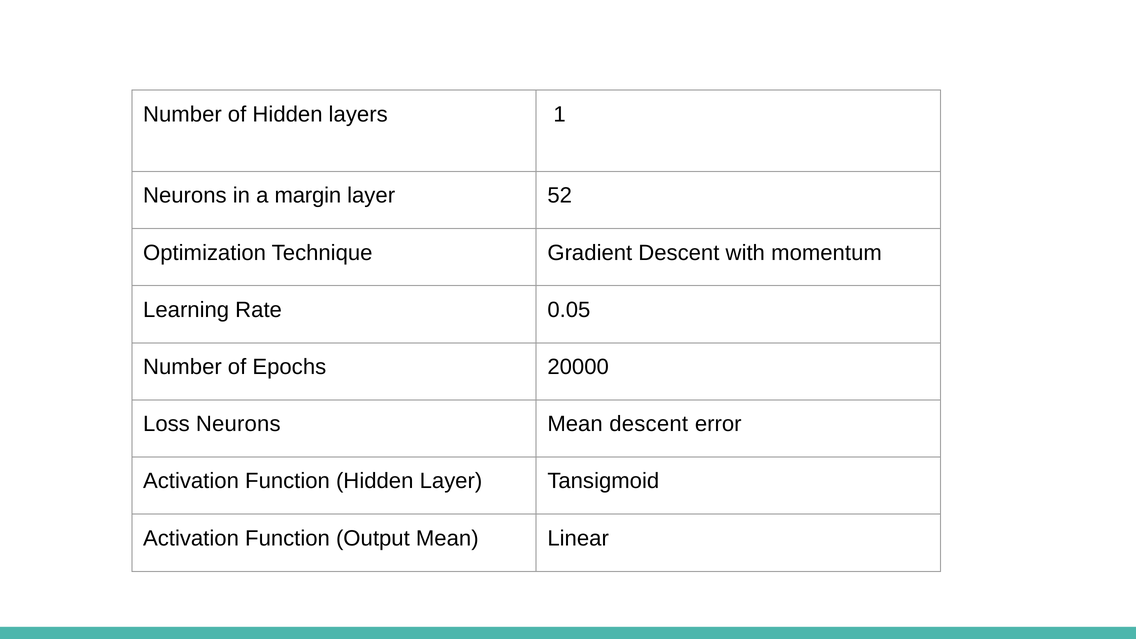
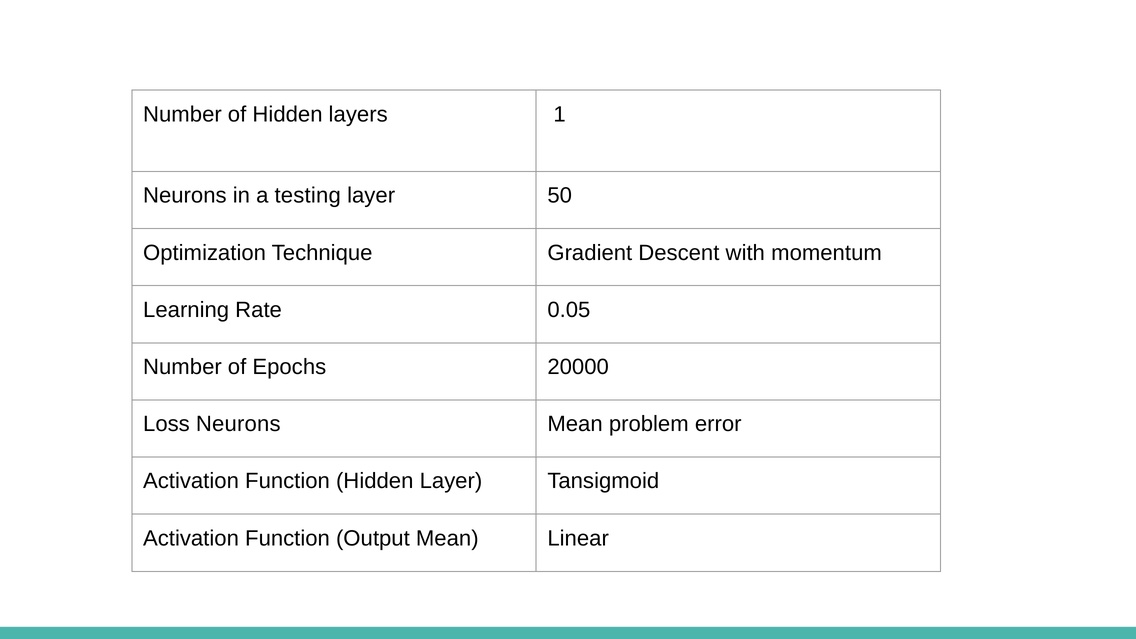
margin: margin -> testing (308, 196)
52: 52 -> 50 (560, 196)
Mean descent: descent -> problem (649, 424)
